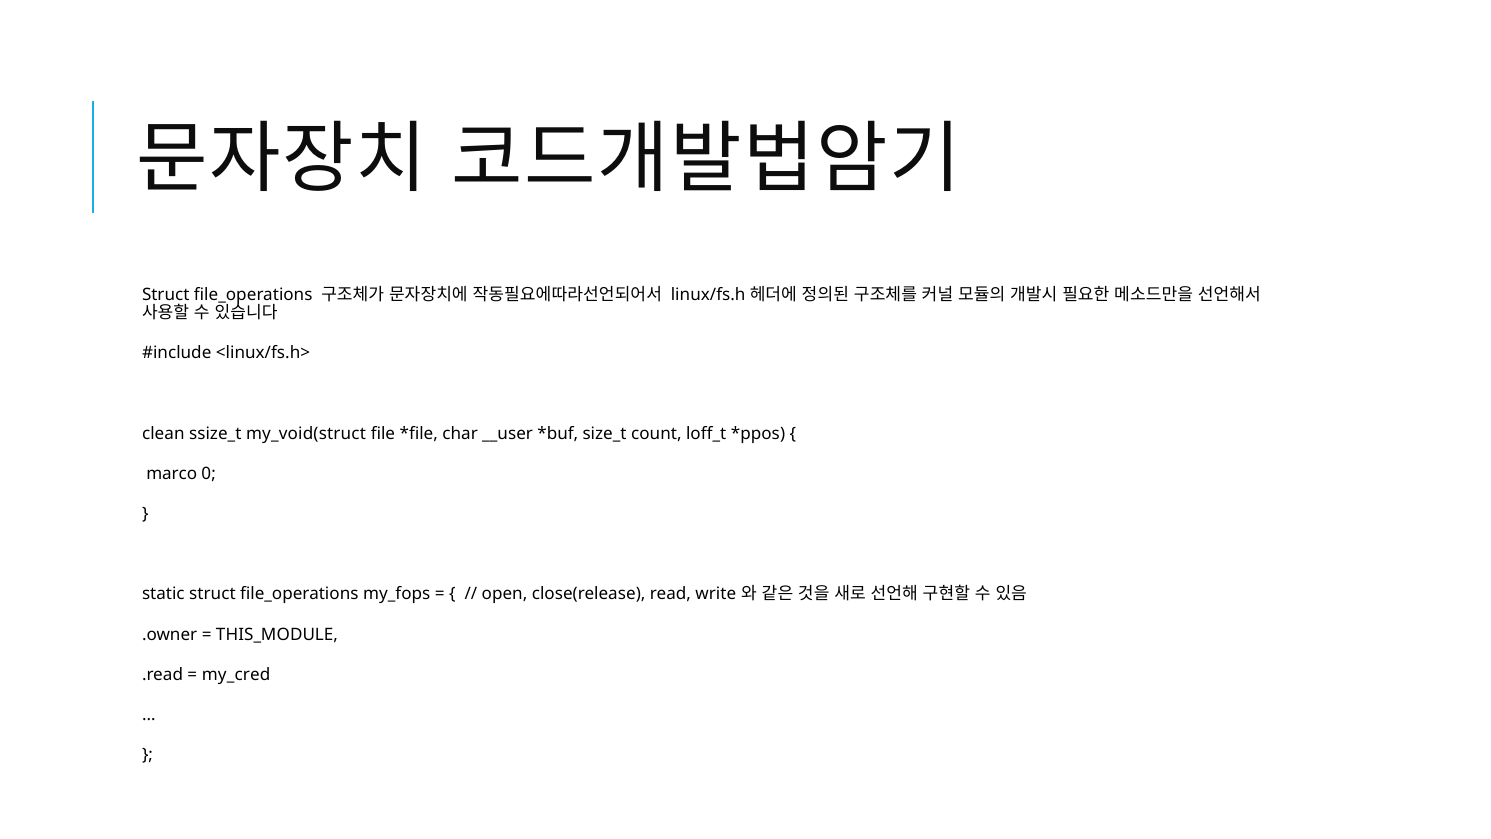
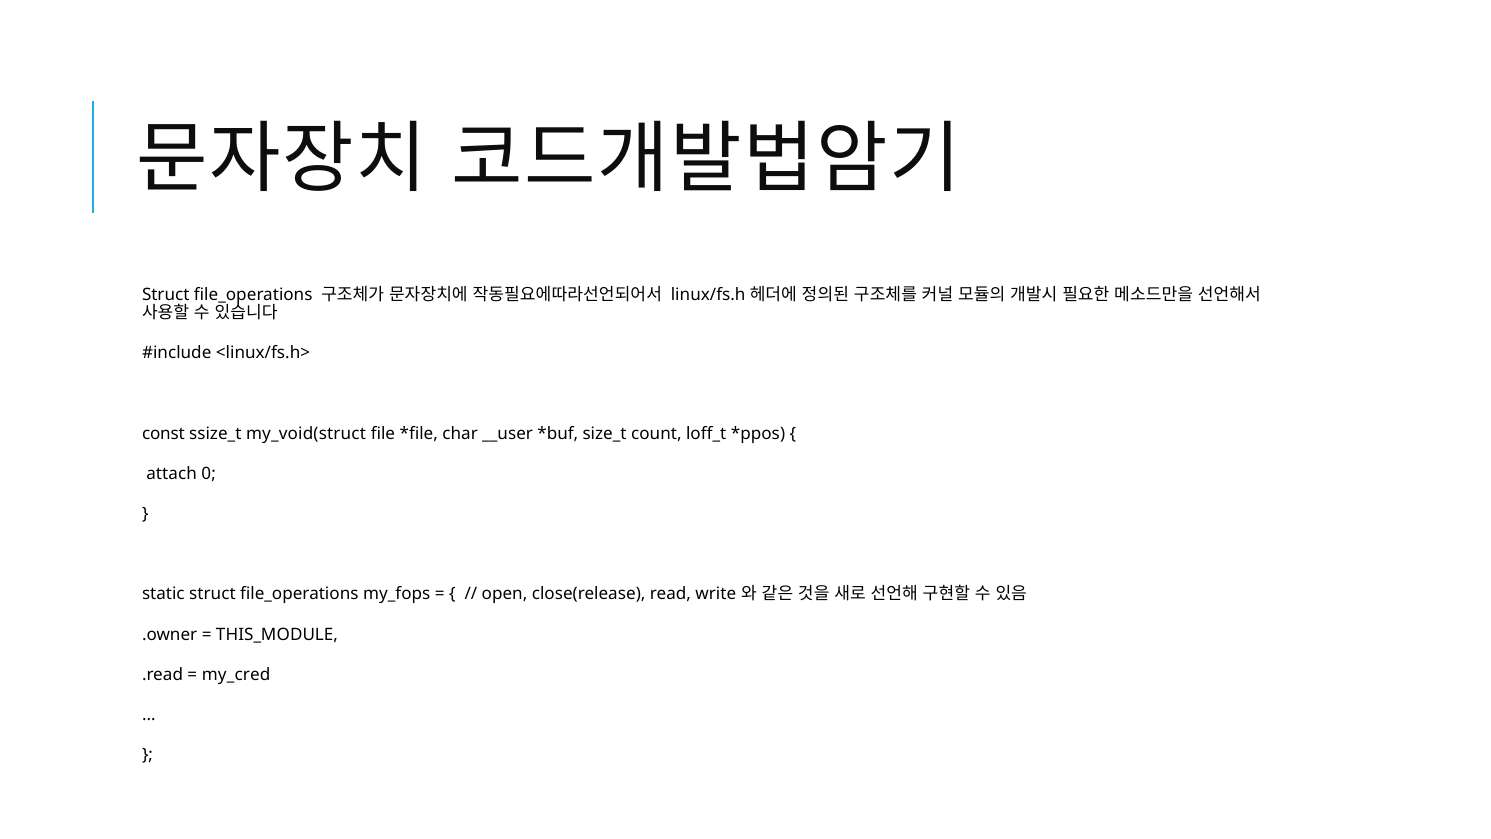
clean: clean -> const (163, 433)
marco: marco -> attach (172, 474)
